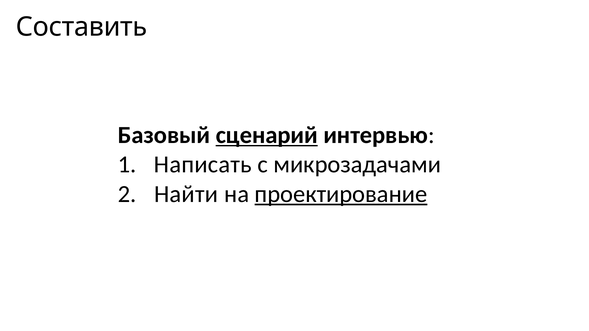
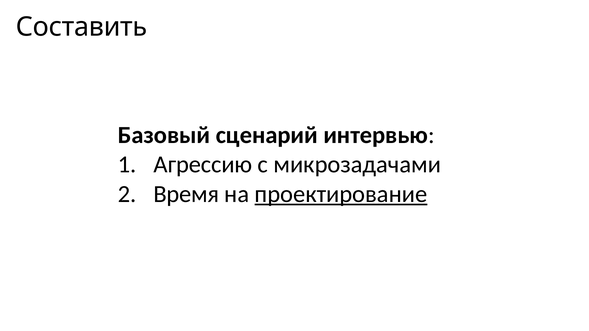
сценарий underline: present -> none (267, 135)
Написать: Написать -> Агрессию (203, 165)
Найти: Найти -> Время (186, 194)
